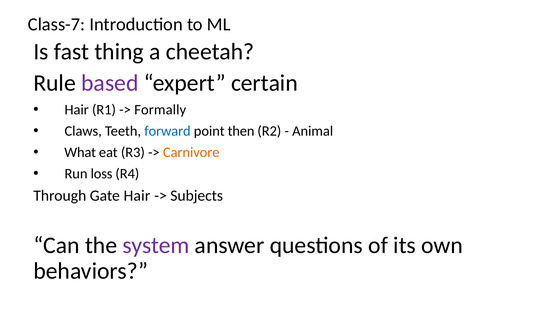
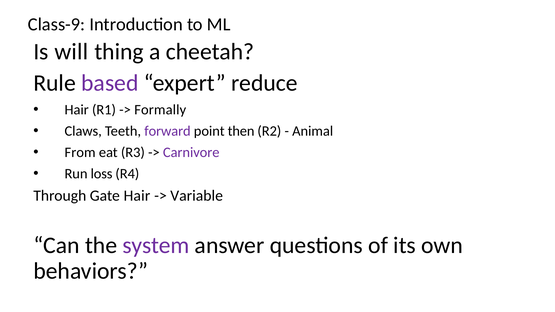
Class-7: Class-7 -> Class-9 (57, 24)
fast: fast -> will (71, 52)
certain: certain -> reduce (264, 83)
forward colour: blue -> purple (167, 131)
What: What -> From (80, 152)
Carnivore colour: orange -> purple (191, 152)
Subjects: Subjects -> Variable (197, 196)
